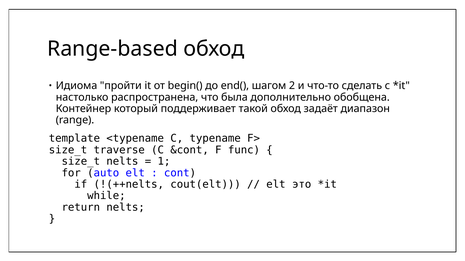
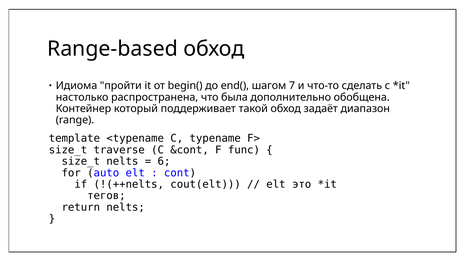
2: 2 -> 7 (292, 86)
1: 1 -> 6 (164, 162)
while: while -> тегов (106, 196)
